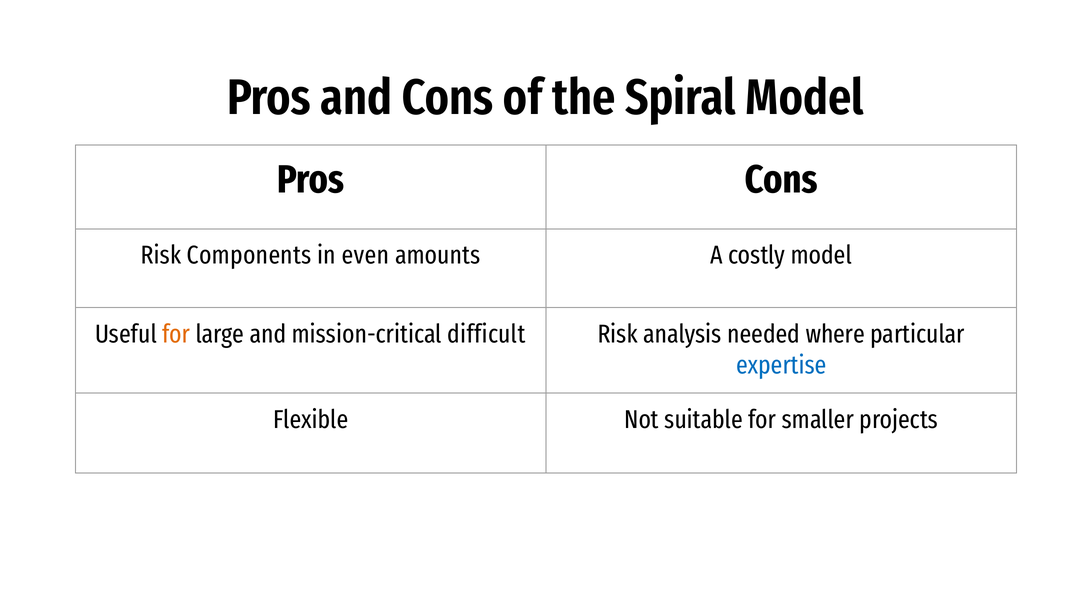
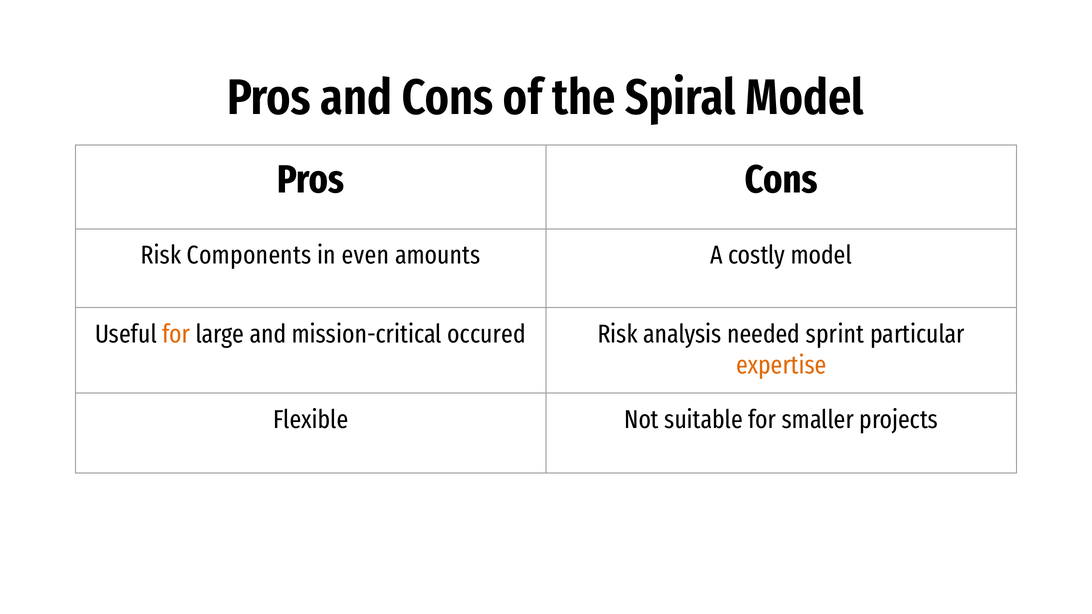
difficult: difficult -> occured (486, 334)
where: where -> sprint (835, 334)
expertise colour: blue -> orange (781, 365)
